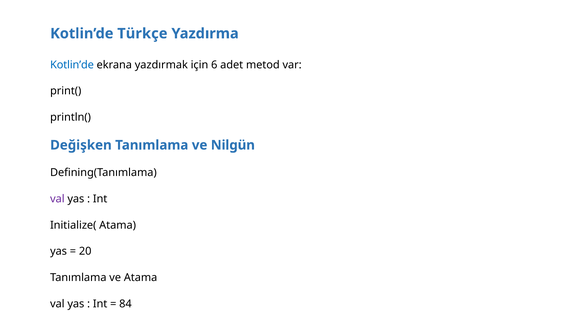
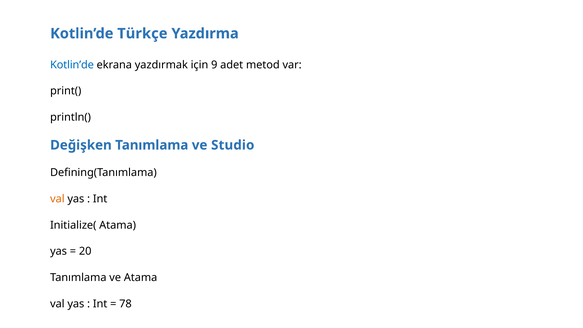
6: 6 -> 9 (214, 65)
Nilgün: Nilgün -> Studio (233, 145)
val colour: purple -> orange (57, 199)
84: 84 -> 78 (125, 304)
